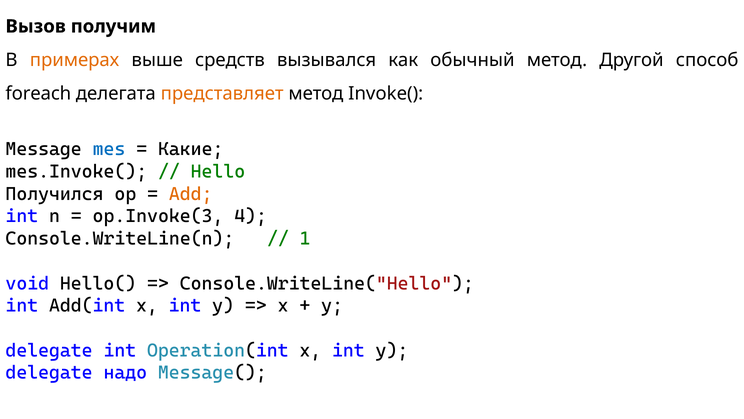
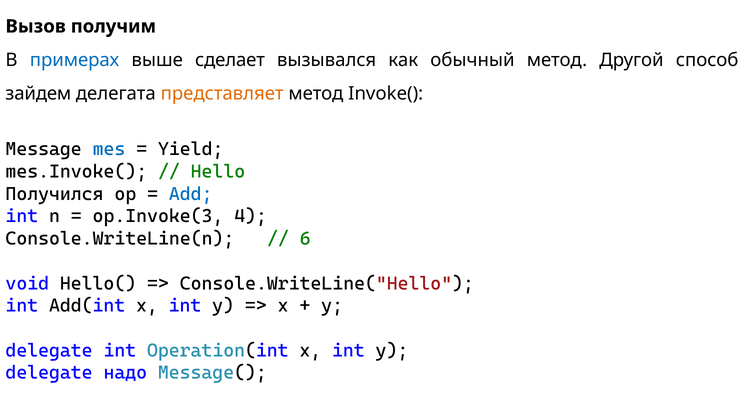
примерах colour: orange -> blue (75, 60)
средств: средств -> сделает (230, 60)
foreach: foreach -> зайдем (38, 93)
Какие: Какие -> Yield (191, 149)
Add colour: orange -> blue (191, 194)
1: 1 -> 6 (305, 238)
